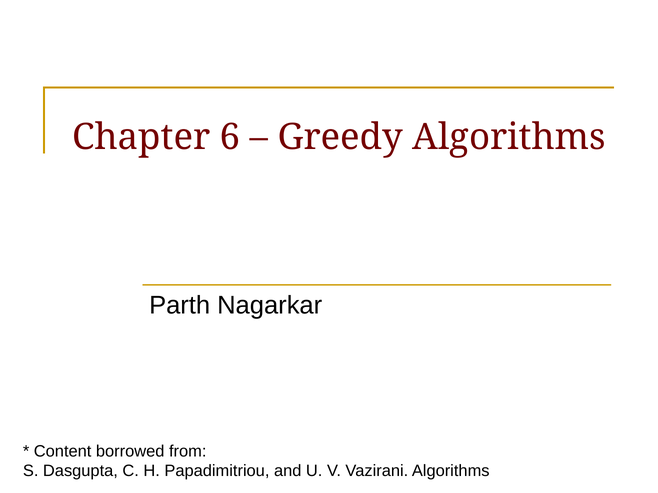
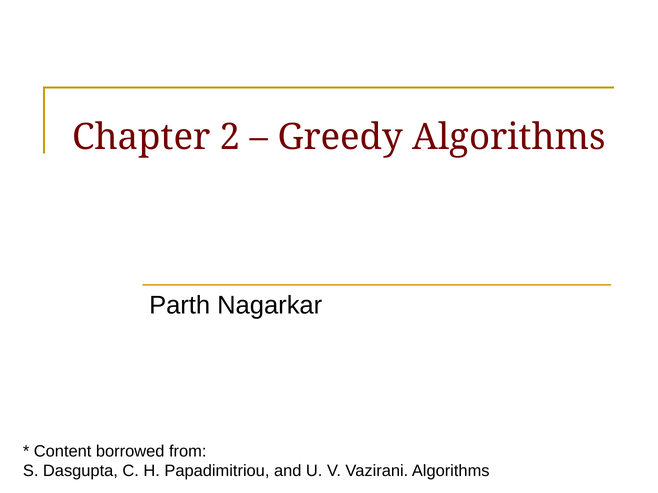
6: 6 -> 2 (230, 137)
